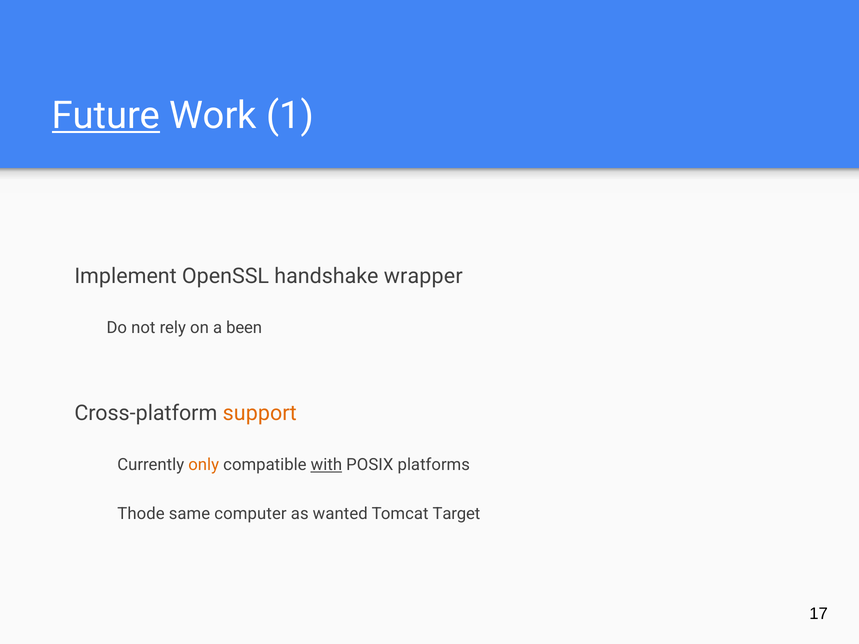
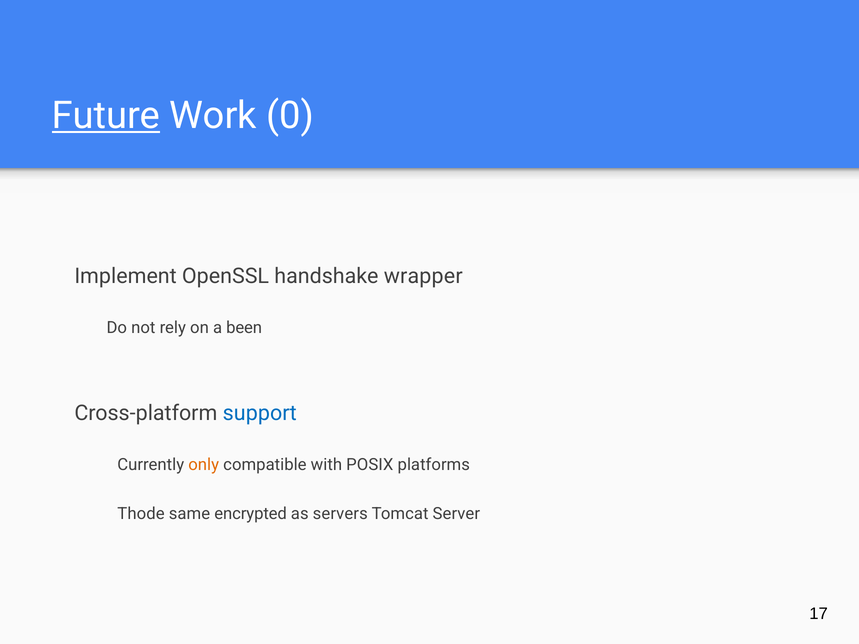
1: 1 -> 0 (290, 116)
support colour: orange -> blue (260, 413)
with underline: present -> none (326, 465)
computer: computer -> encrypted (251, 514)
wanted: wanted -> servers (340, 514)
Target: Target -> Server (456, 514)
